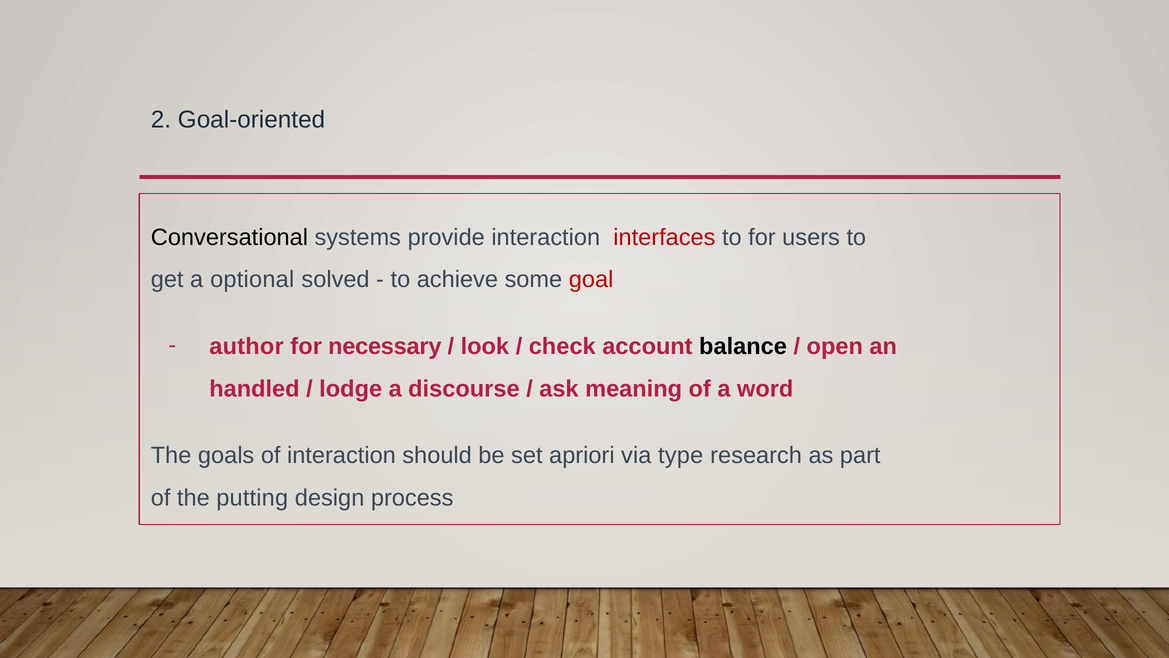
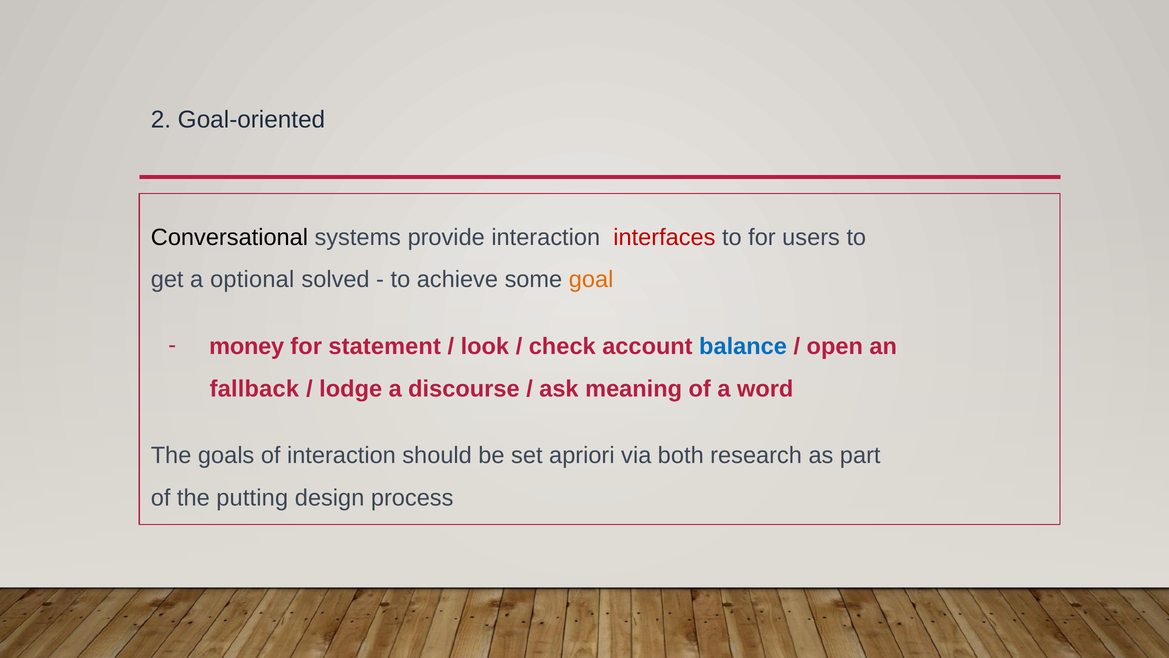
goal colour: red -> orange (591, 279)
author: author -> money (247, 346)
necessary: necessary -> statement (385, 346)
balance colour: black -> blue (743, 346)
handled: handled -> fallback (254, 389)
type: type -> both (681, 455)
